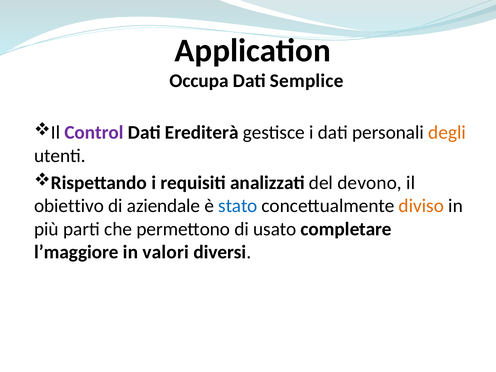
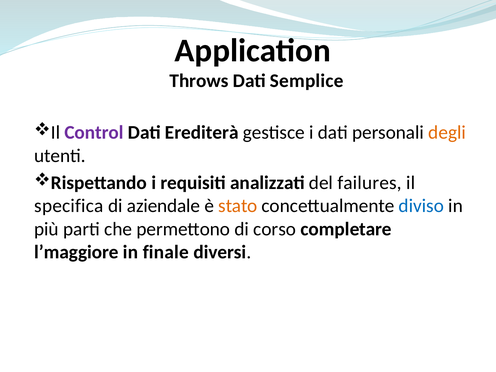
Occupa: Occupa -> Throws (199, 81)
devono: devono -> failures (370, 183)
obiettivo: obiettivo -> specifica (69, 206)
stato colour: blue -> orange (238, 206)
diviso colour: orange -> blue (421, 206)
usato: usato -> corso (275, 229)
valori: valori -> finale (166, 252)
